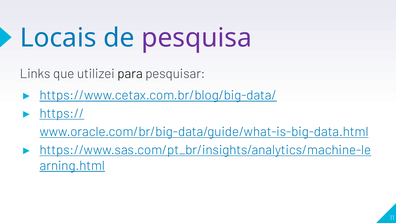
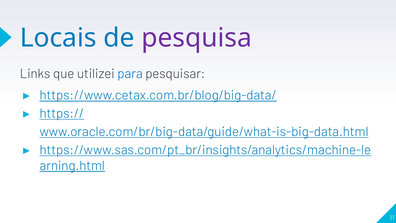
para colour: black -> blue (130, 74)
